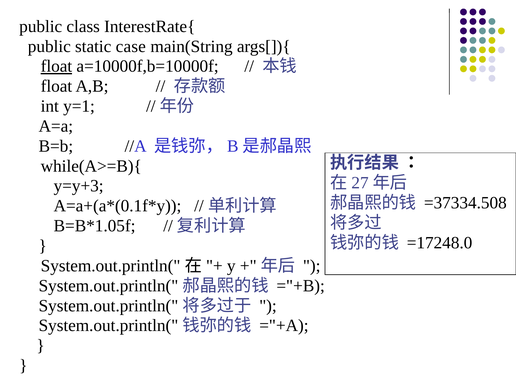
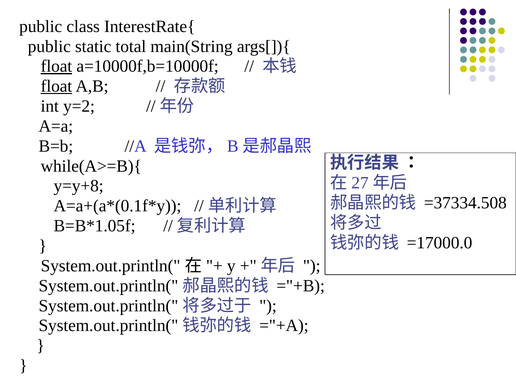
case: case -> total (131, 46)
float underline: none -> present (56, 86)
y=1: y=1 -> y=2 (79, 106)
y=y+3: y=y+3 -> y=y+8 (79, 186)
=17248.0: =17248.0 -> =17000.0 (440, 243)
